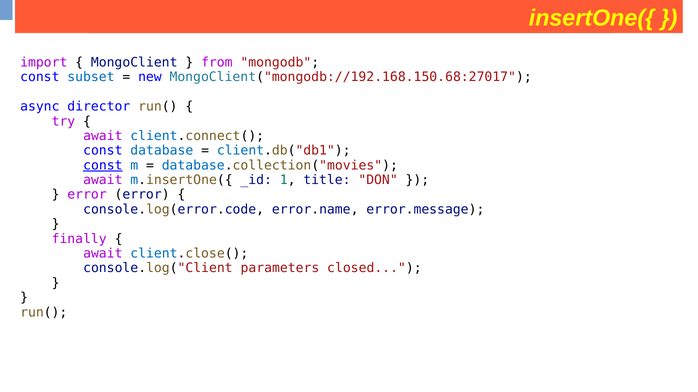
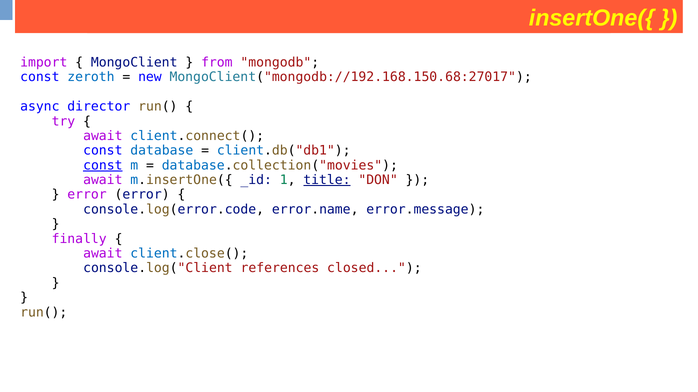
subset: subset -> zeroth (91, 77)
title underline: none -> present (327, 180)
parameters: parameters -> references (280, 269)
